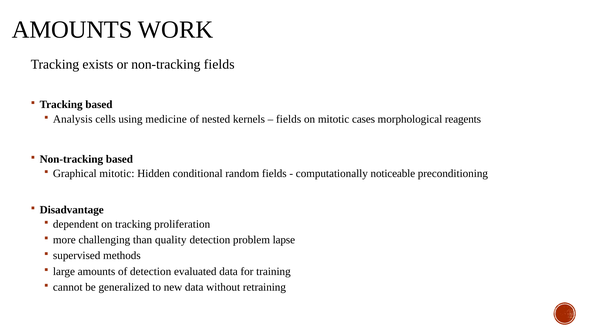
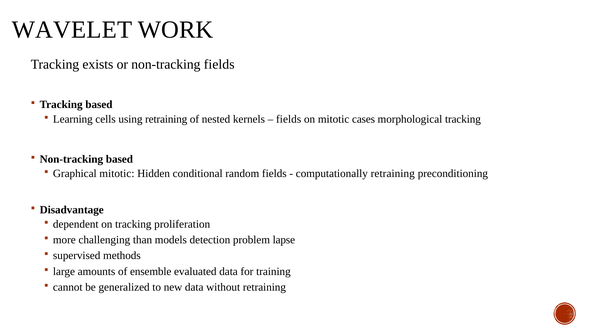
AMOUNTS: AMOUNTS -> WAVELET (72, 30)
Analysis: Analysis -> Learning (73, 119)
using medicine: medicine -> retraining (166, 119)
morphological reagents: reagents -> tracking (463, 119)
computationally noticeable: noticeable -> retraining (393, 173)
quality: quality -> models (171, 240)
of detection: detection -> ensemble (151, 271)
